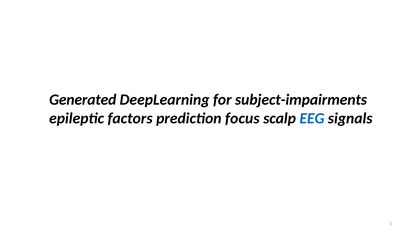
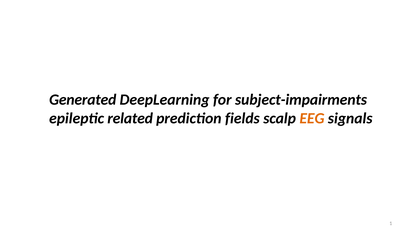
factors: factors -> related (130, 118)
focus: focus -> fields (242, 118)
EEG colour: blue -> orange (312, 118)
